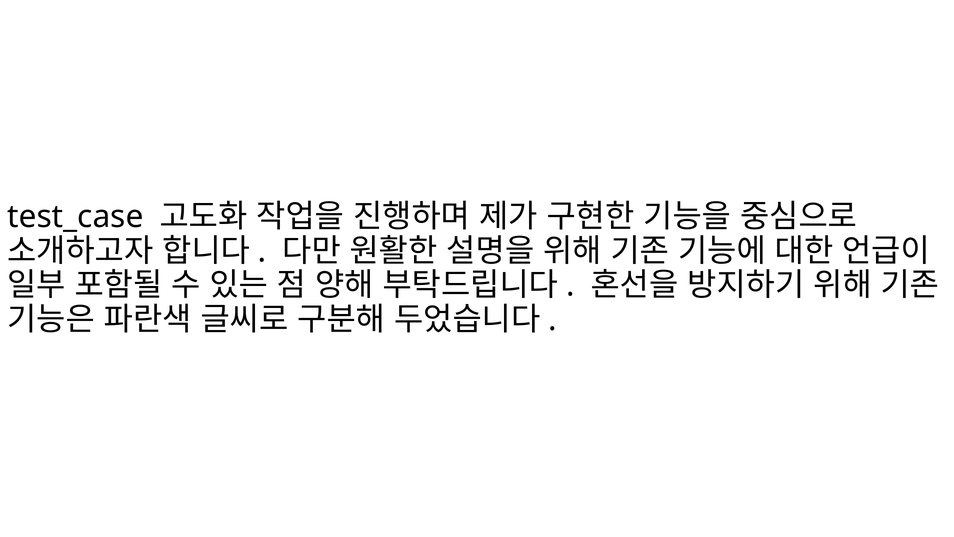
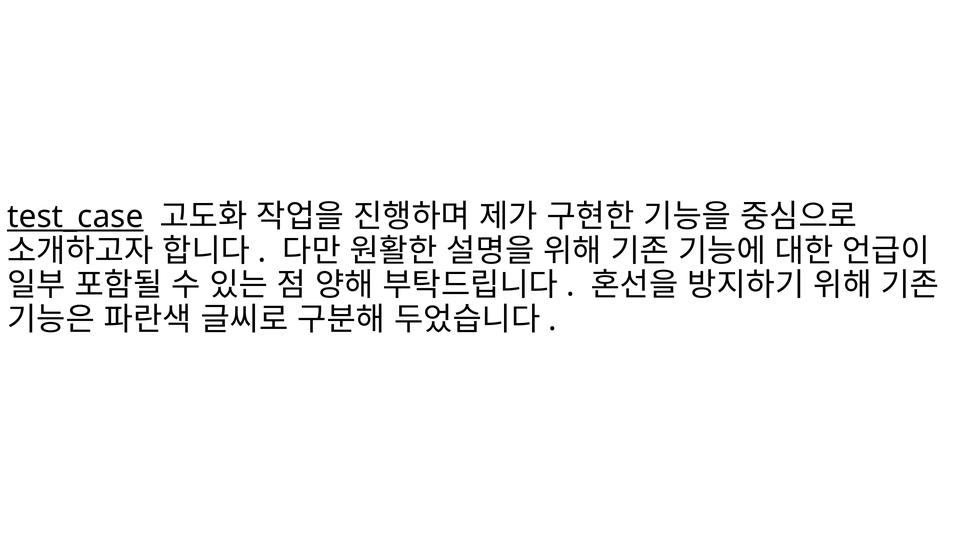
test_case underline: none -> present (75, 217)
